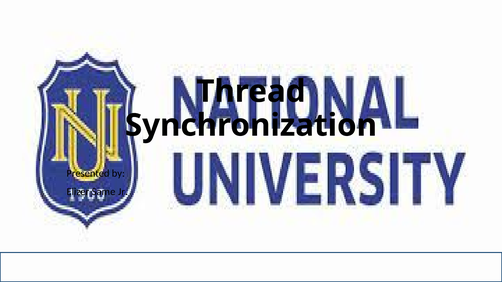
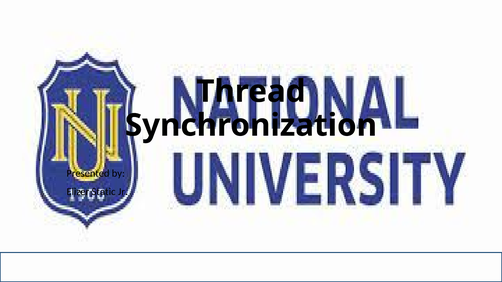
Same: Same -> Static (104, 192)
